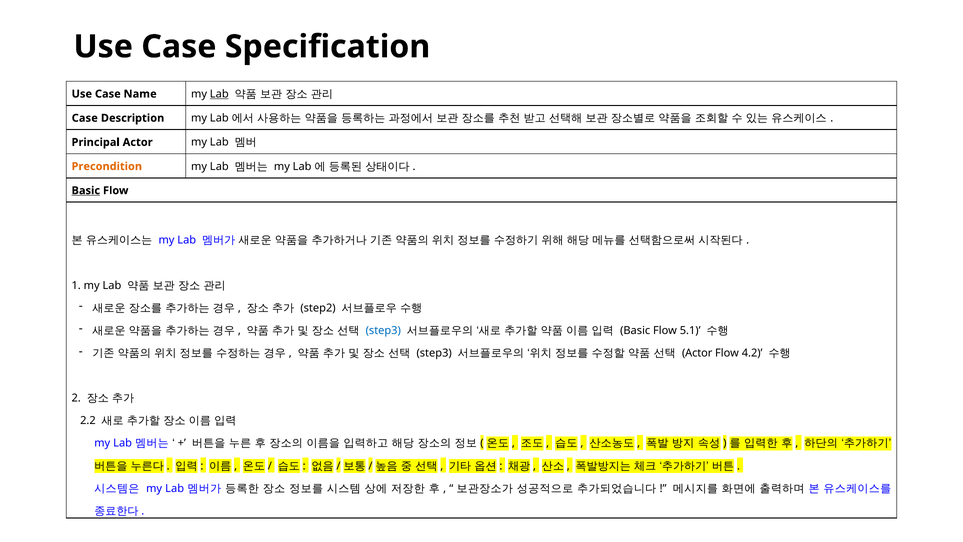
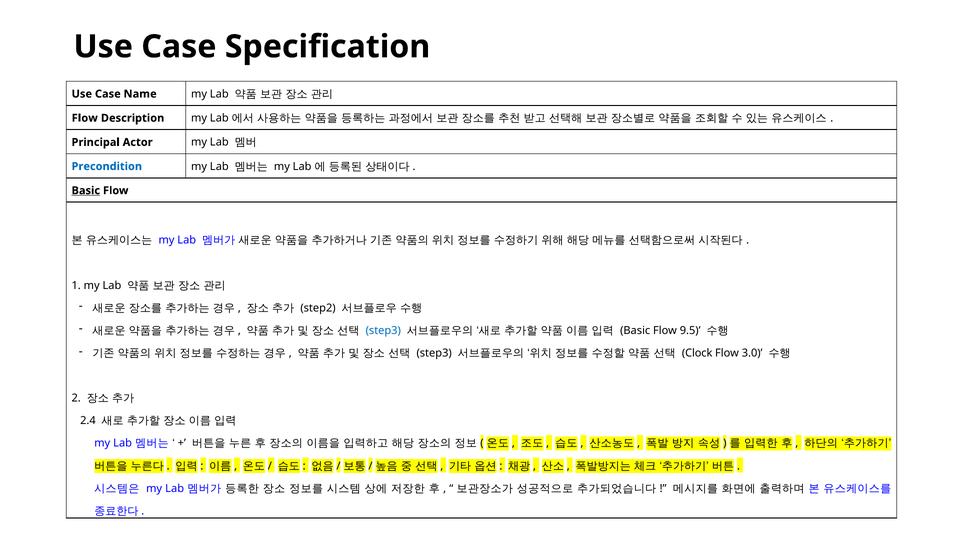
Lab underline: present -> none (219, 94)
Case: Case -> Flow (85, 118)
Precondition colour: orange -> blue (107, 166)
5.1: 5.1 -> 9.5 (690, 330)
Actor: Actor -> Clock (697, 353)
4.2: 4.2 -> 3.0 (752, 353)
2.2: 2.2 -> 2.4 (88, 420)
